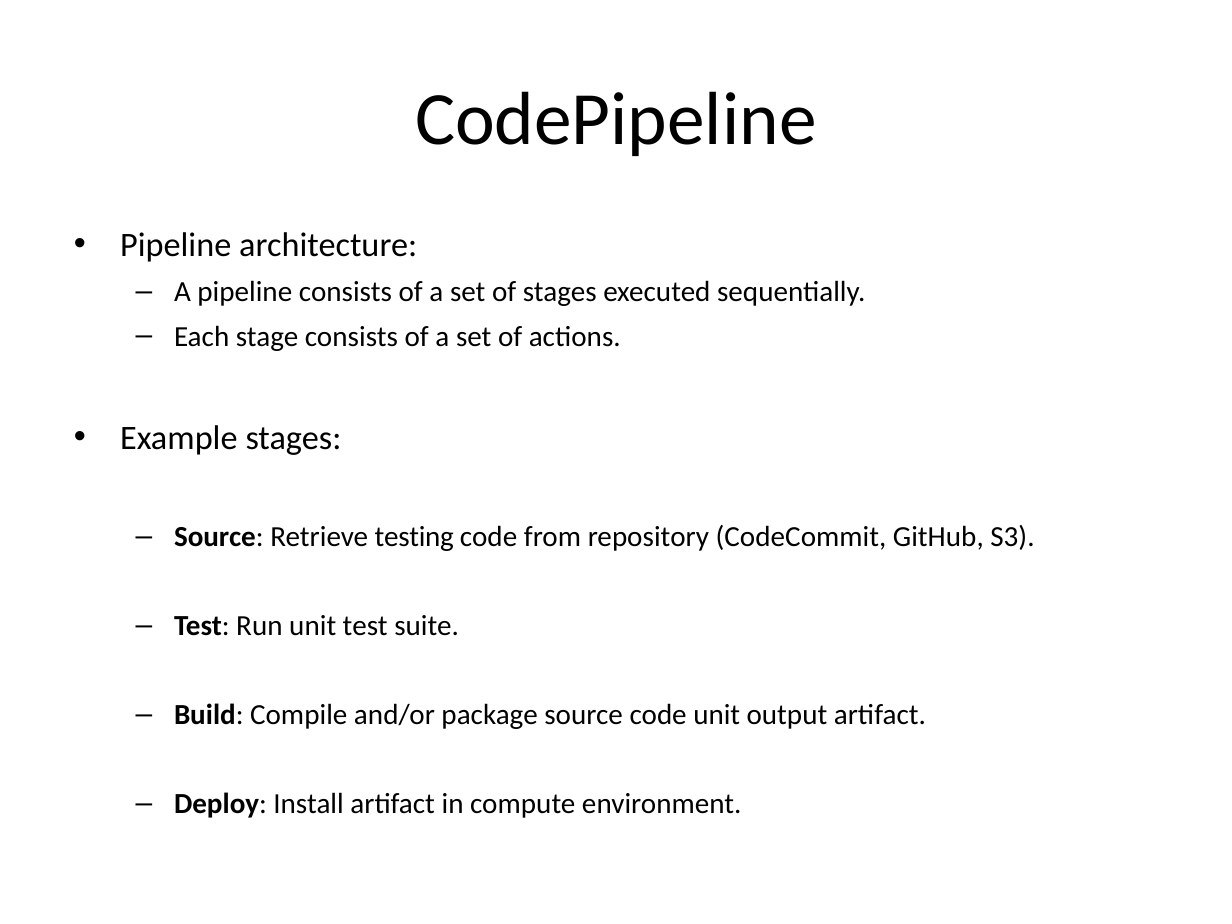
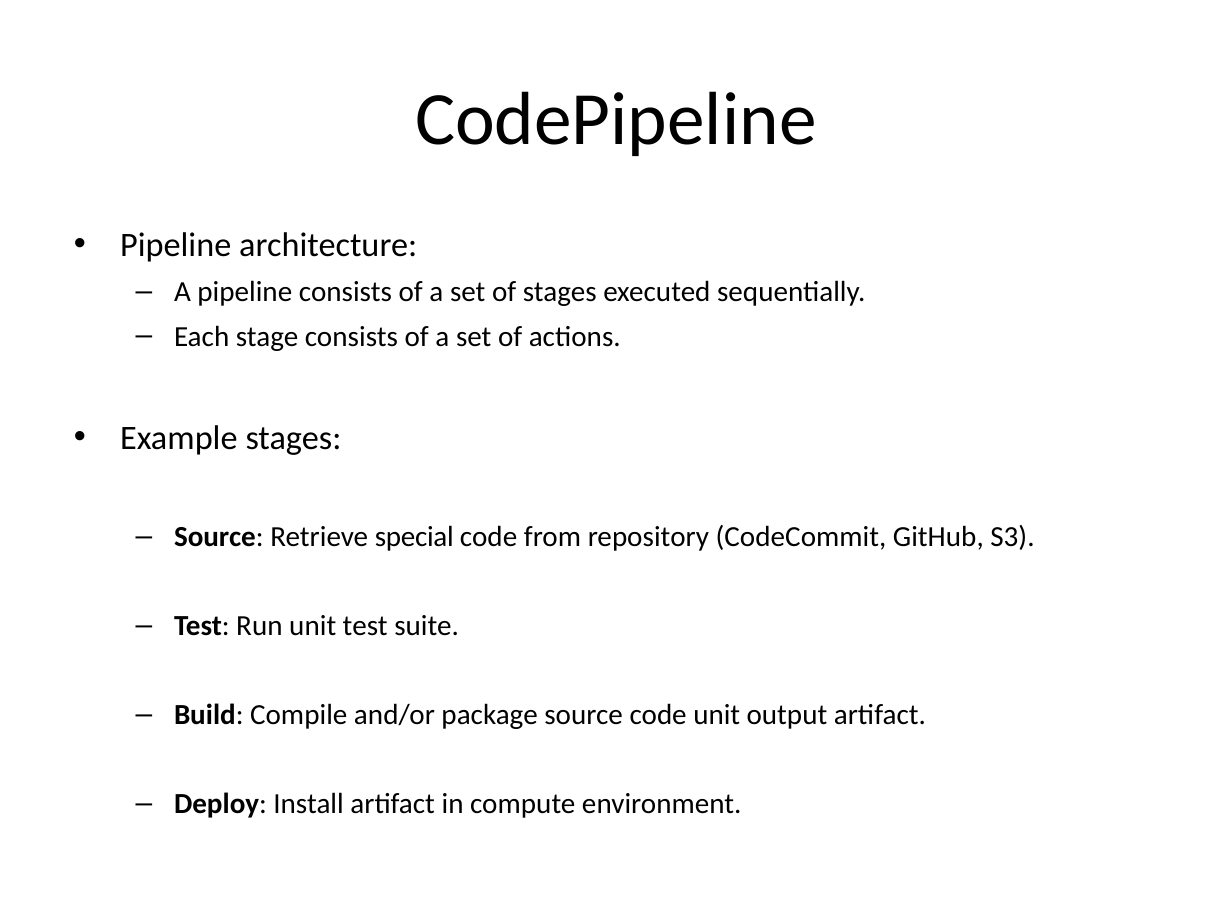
testing: testing -> special (414, 537)
